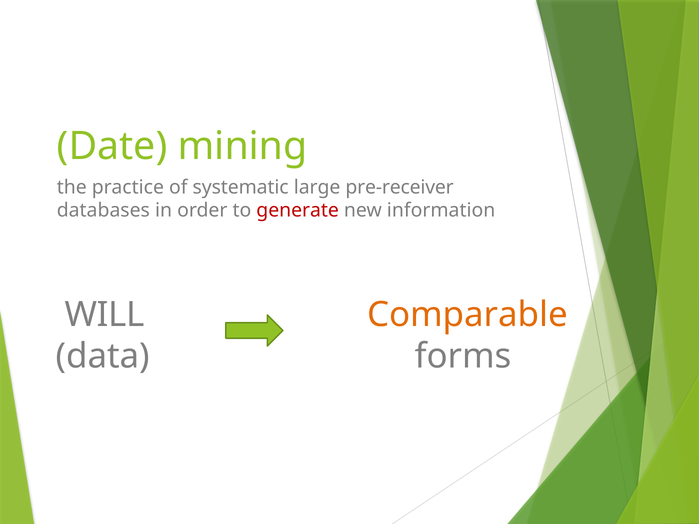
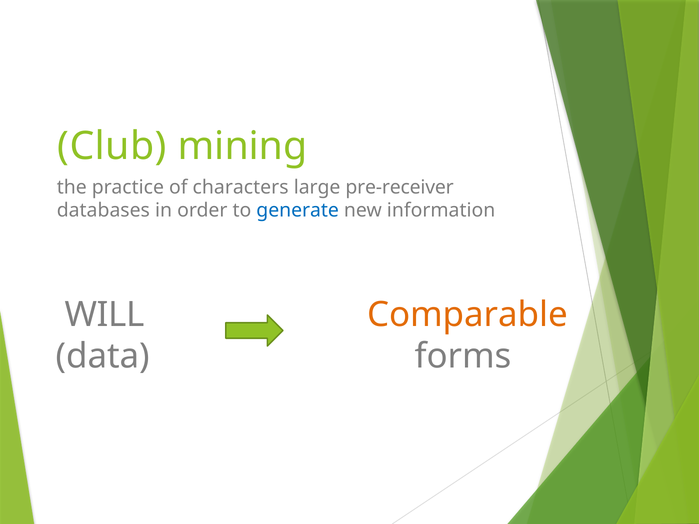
Date: Date -> Club (112, 146)
systematic: systematic -> characters (241, 187)
generate colour: red -> blue (298, 211)
